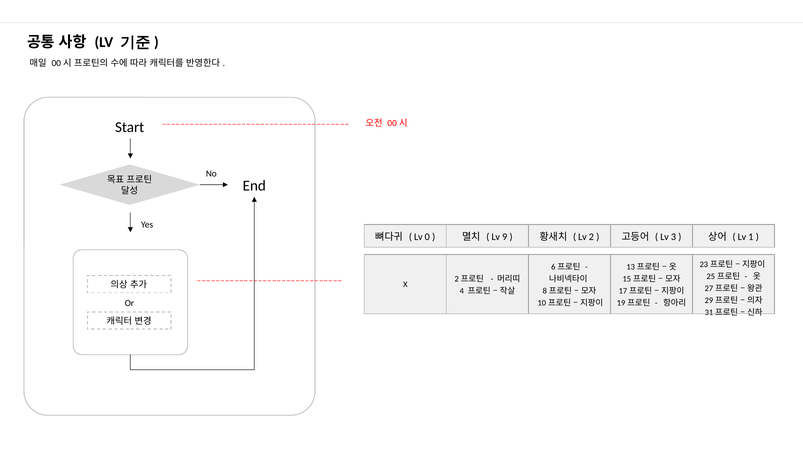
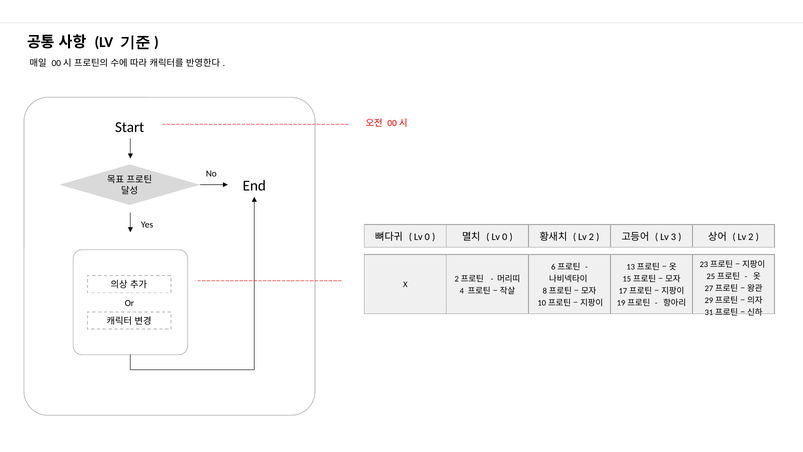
9: 9 -> 0 (505, 237)
1: 1 -> 2 (751, 237)
